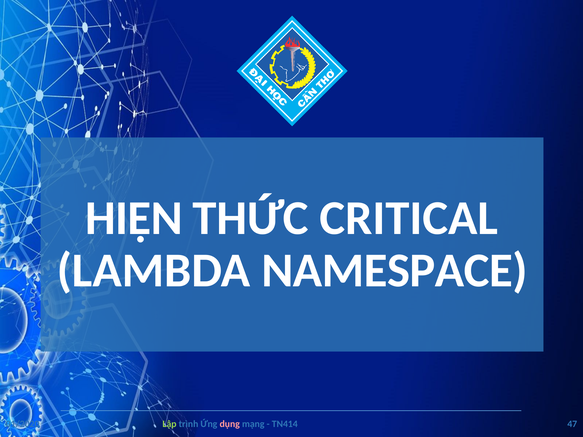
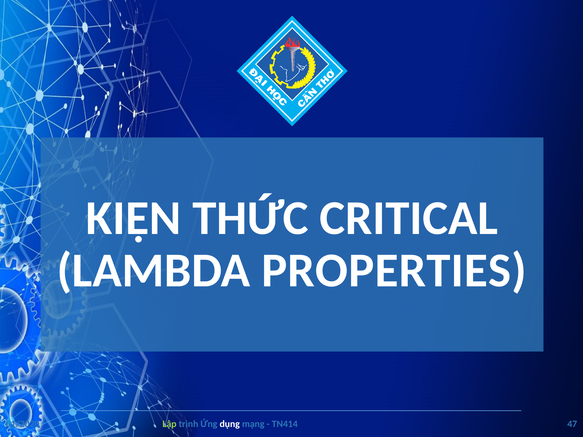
HIỆN: HIỆN -> KIỆN (134, 218)
NAMESPACE: NAMESPACE -> PROPERTIES (394, 271)
dụng colour: pink -> white (230, 424)
